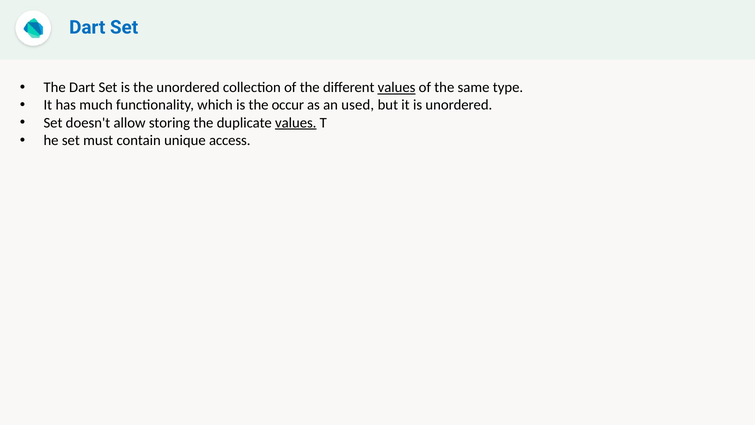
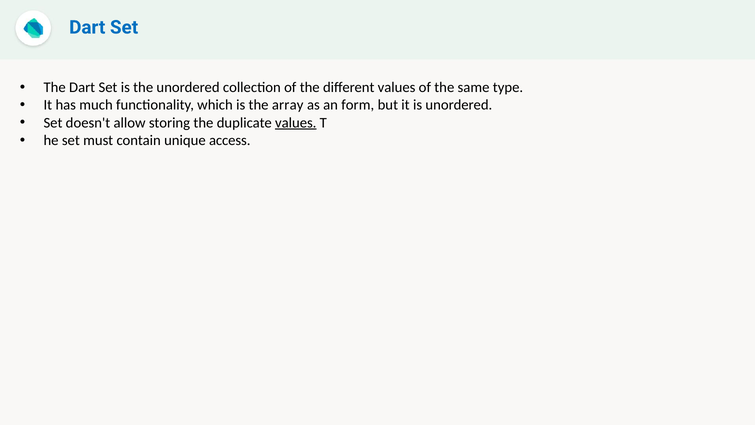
values underline: present -> none (397, 87)
occur: occur -> array (288, 105)
used: used -> form (358, 105)
